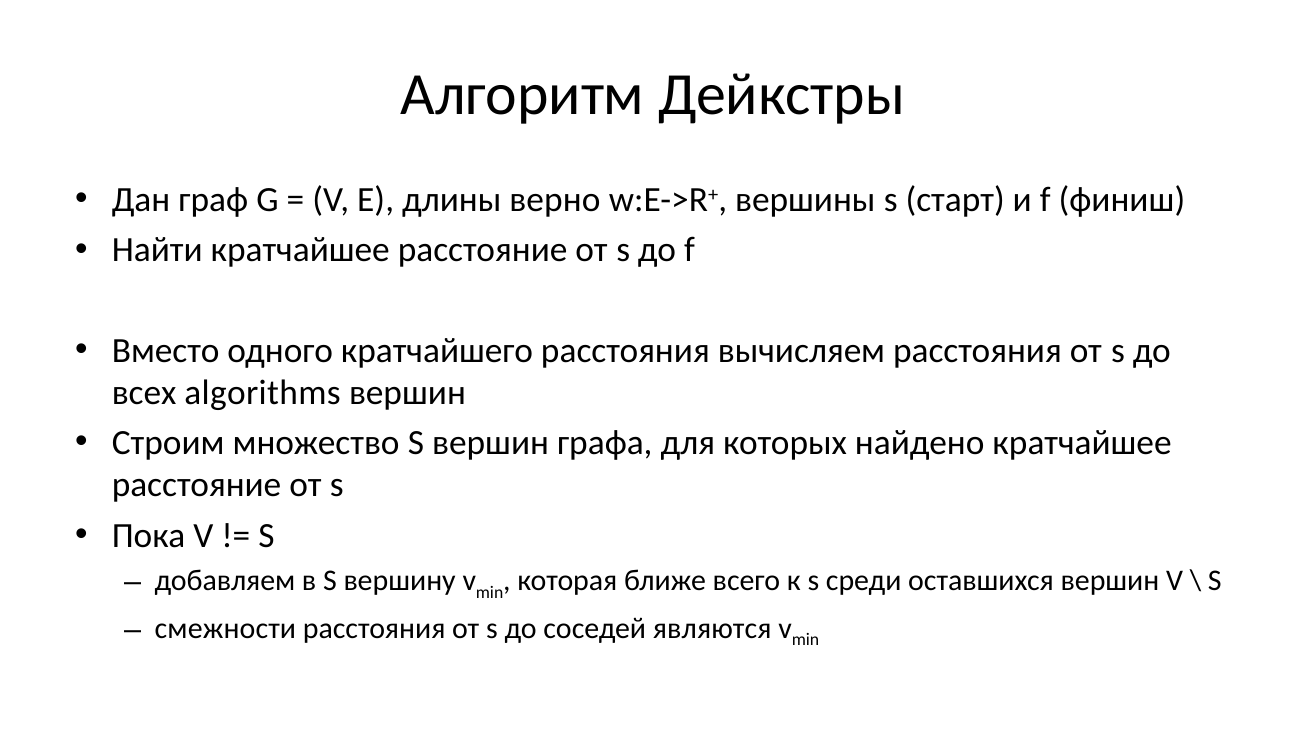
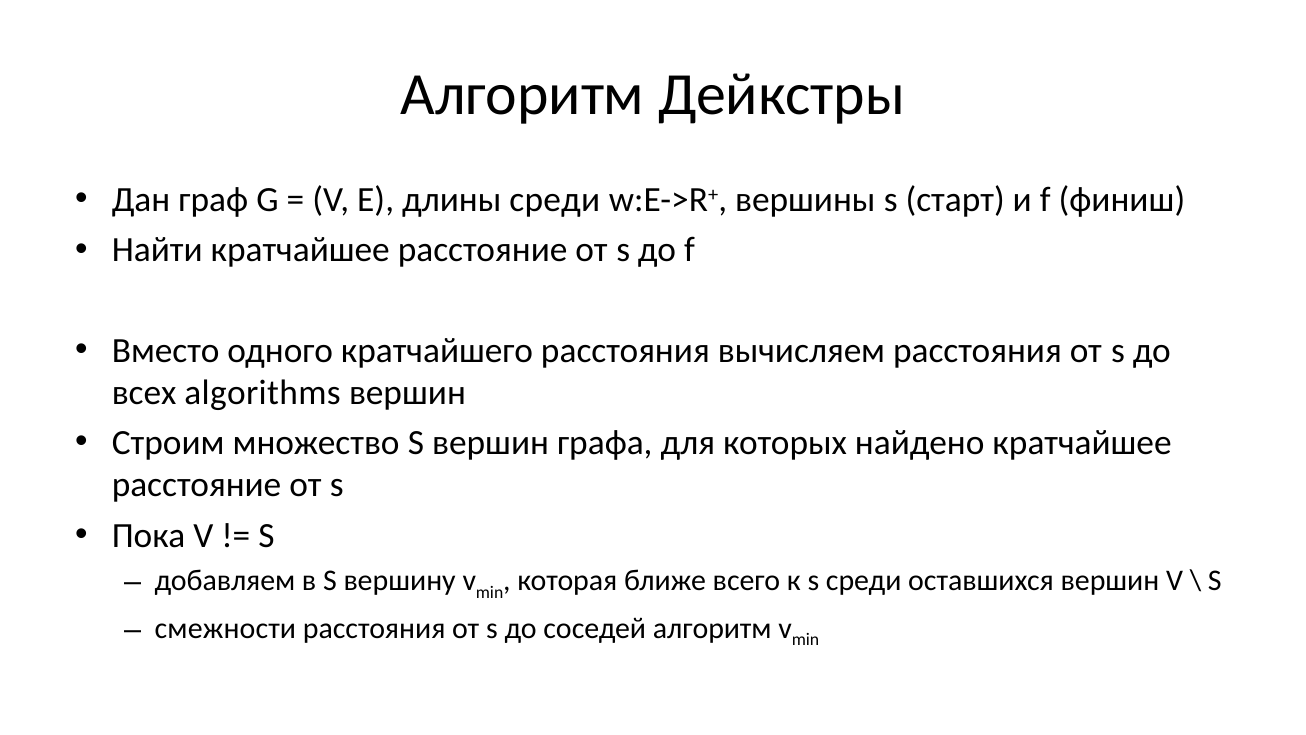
длины верно: верно -> среди (555, 200)
соседей являются: являются -> алгоритм (712, 628)
